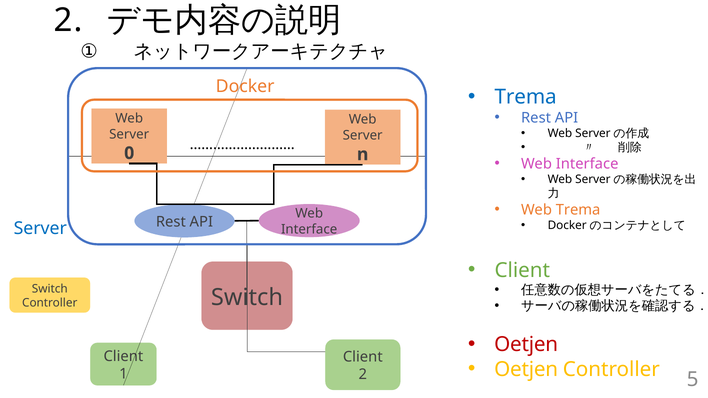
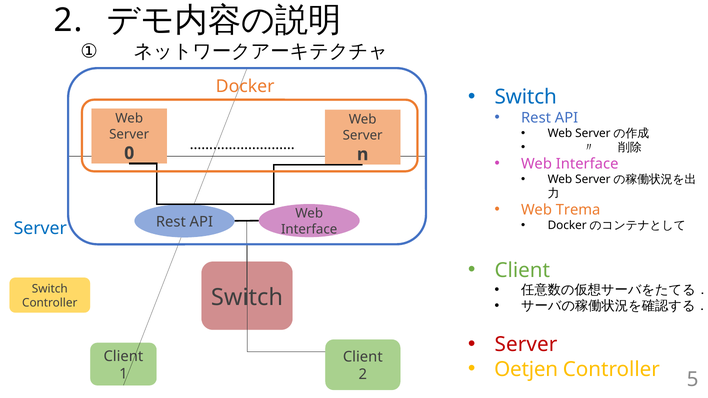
Trema: Trema -> Switch (526, 97)
Oetjen: Oetjen -> Server (526, 345)
